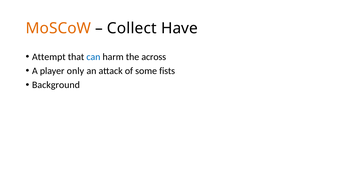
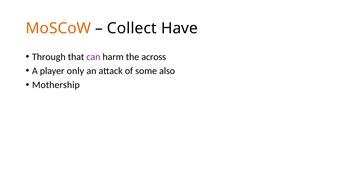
Attempt: Attempt -> Through (49, 57)
can colour: blue -> purple (93, 57)
fists: fists -> also (167, 71)
Background: Background -> Mothership (56, 85)
